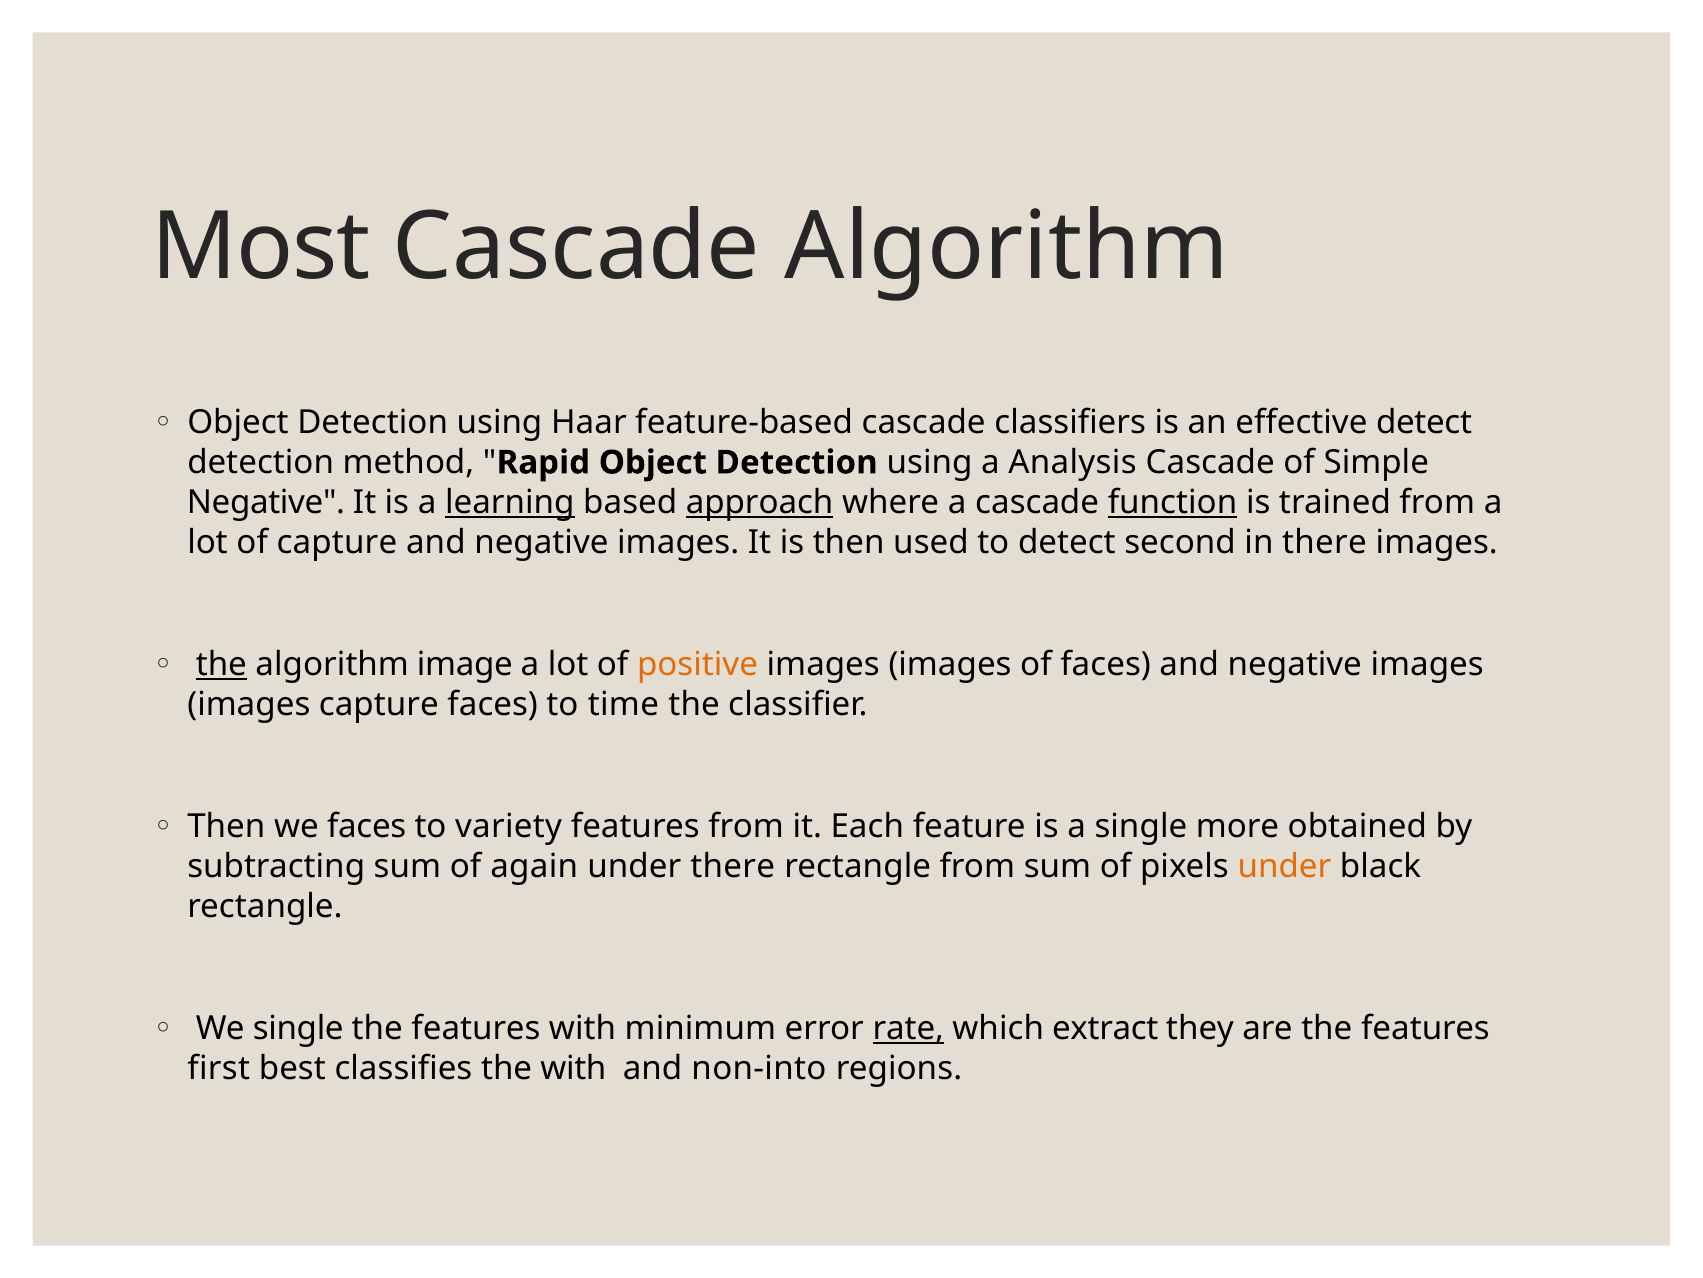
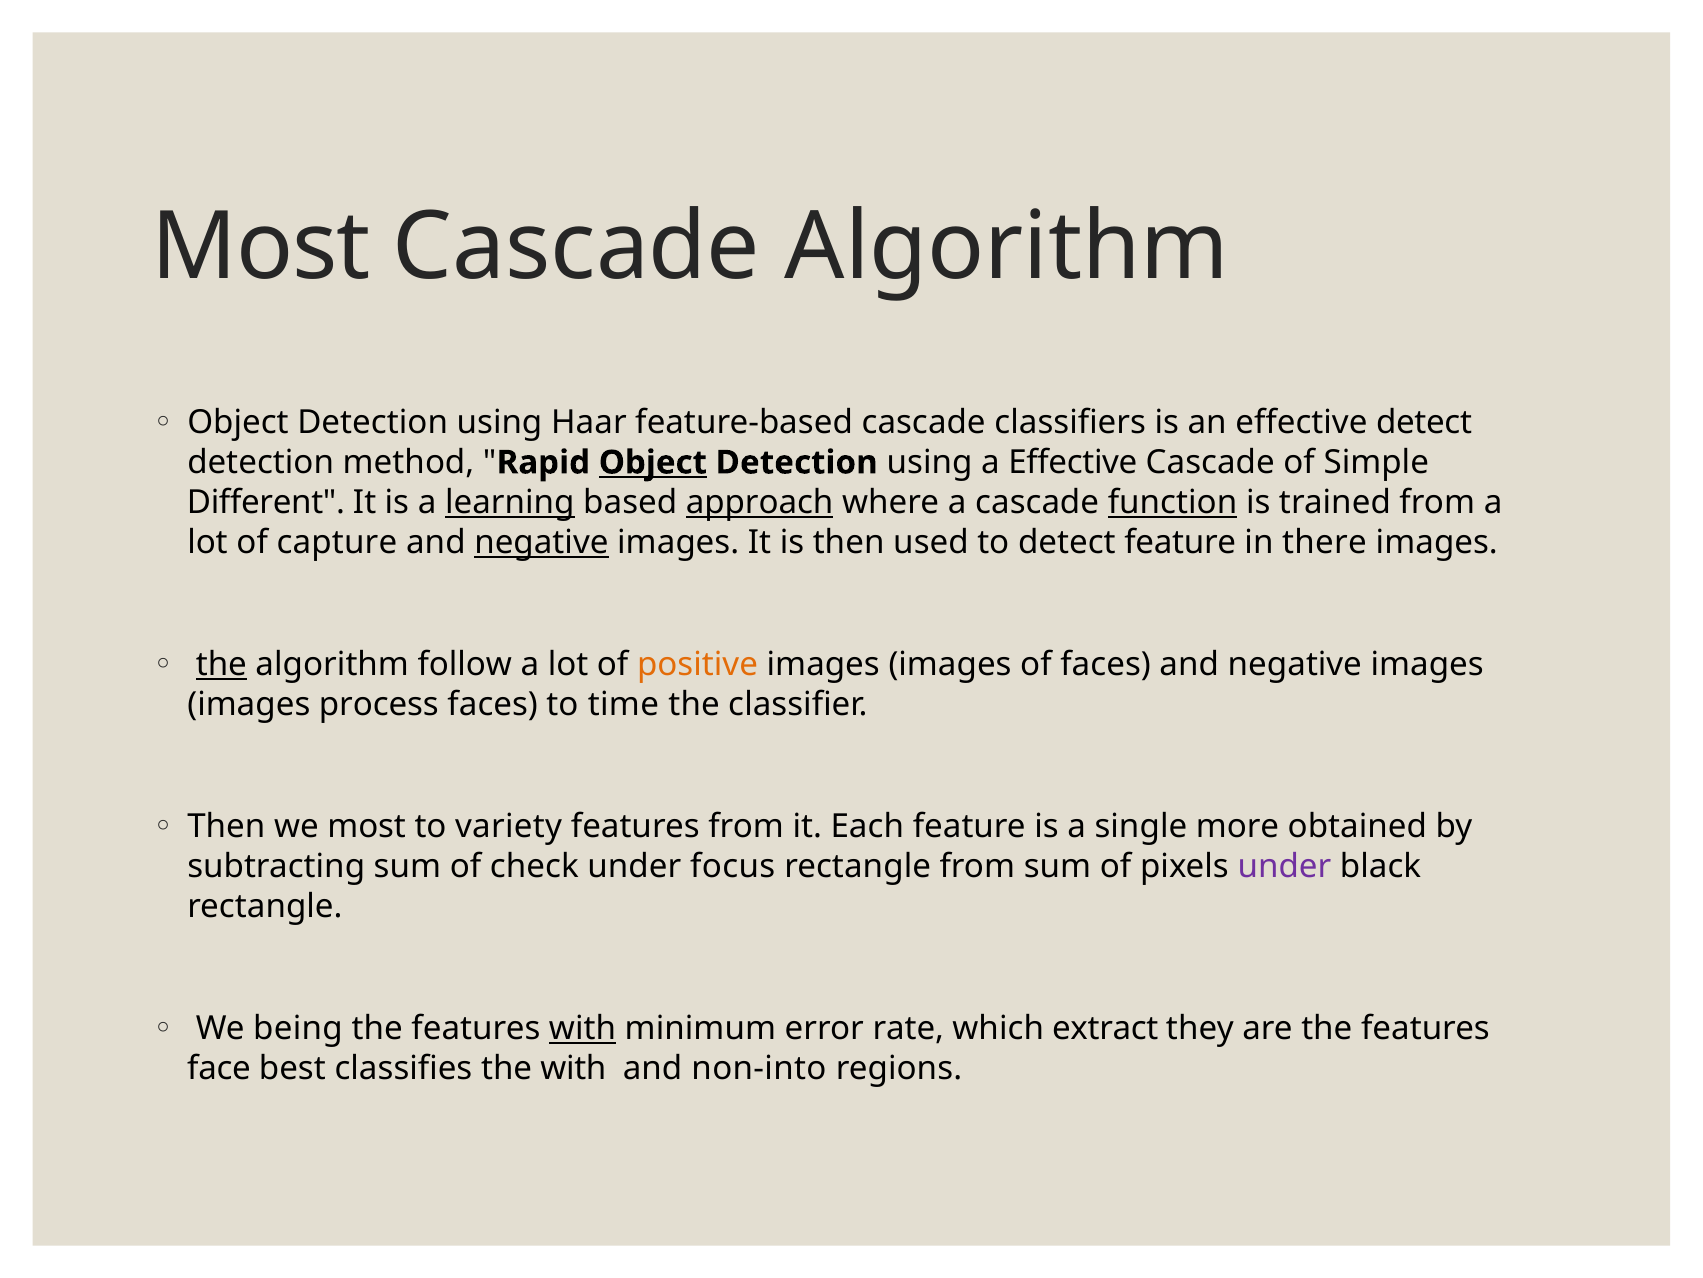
Object underline: none -> present (653, 462)
a Analysis: Analysis -> Effective (1073, 462)
Negative: Negative -> Different (266, 502)
negative underline: none -> present (541, 542)
detect second: second -> feature (1180, 542)
image: image -> follow (465, 664)
images capture: capture -> process (379, 704)
we faces: faces -> most (367, 826)
again: again -> check (534, 866)
under there: there -> focus (733, 866)
under colour: orange -> purple (1284, 866)
We single: single -> being (298, 1028)
with underline: none -> present (583, 1028)
rate underline: present -> none (908, 1028)
first: first -> face (219, 1068)
